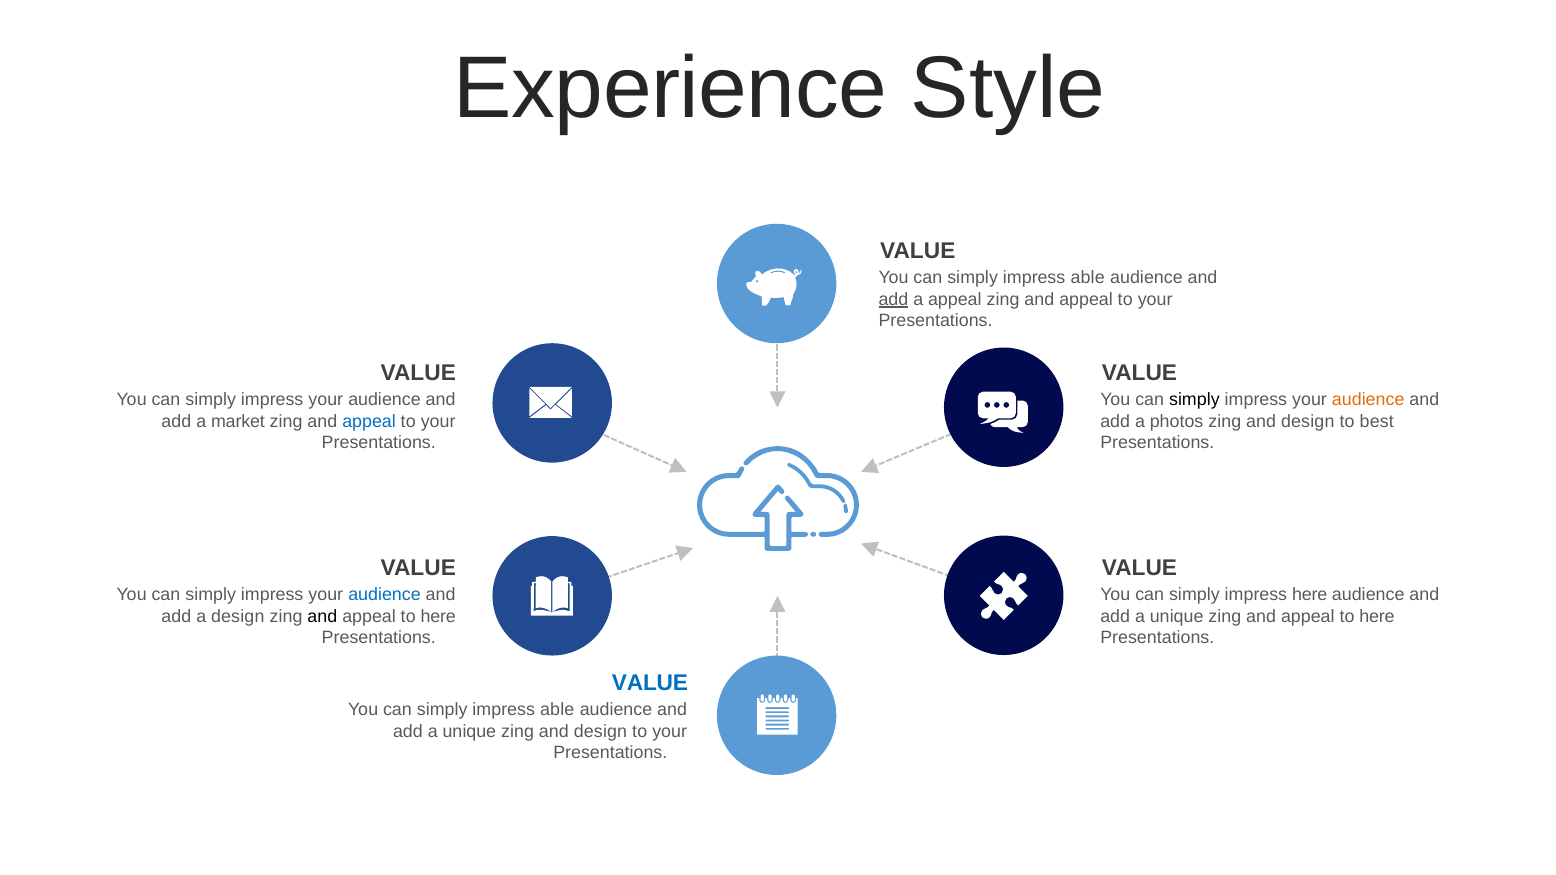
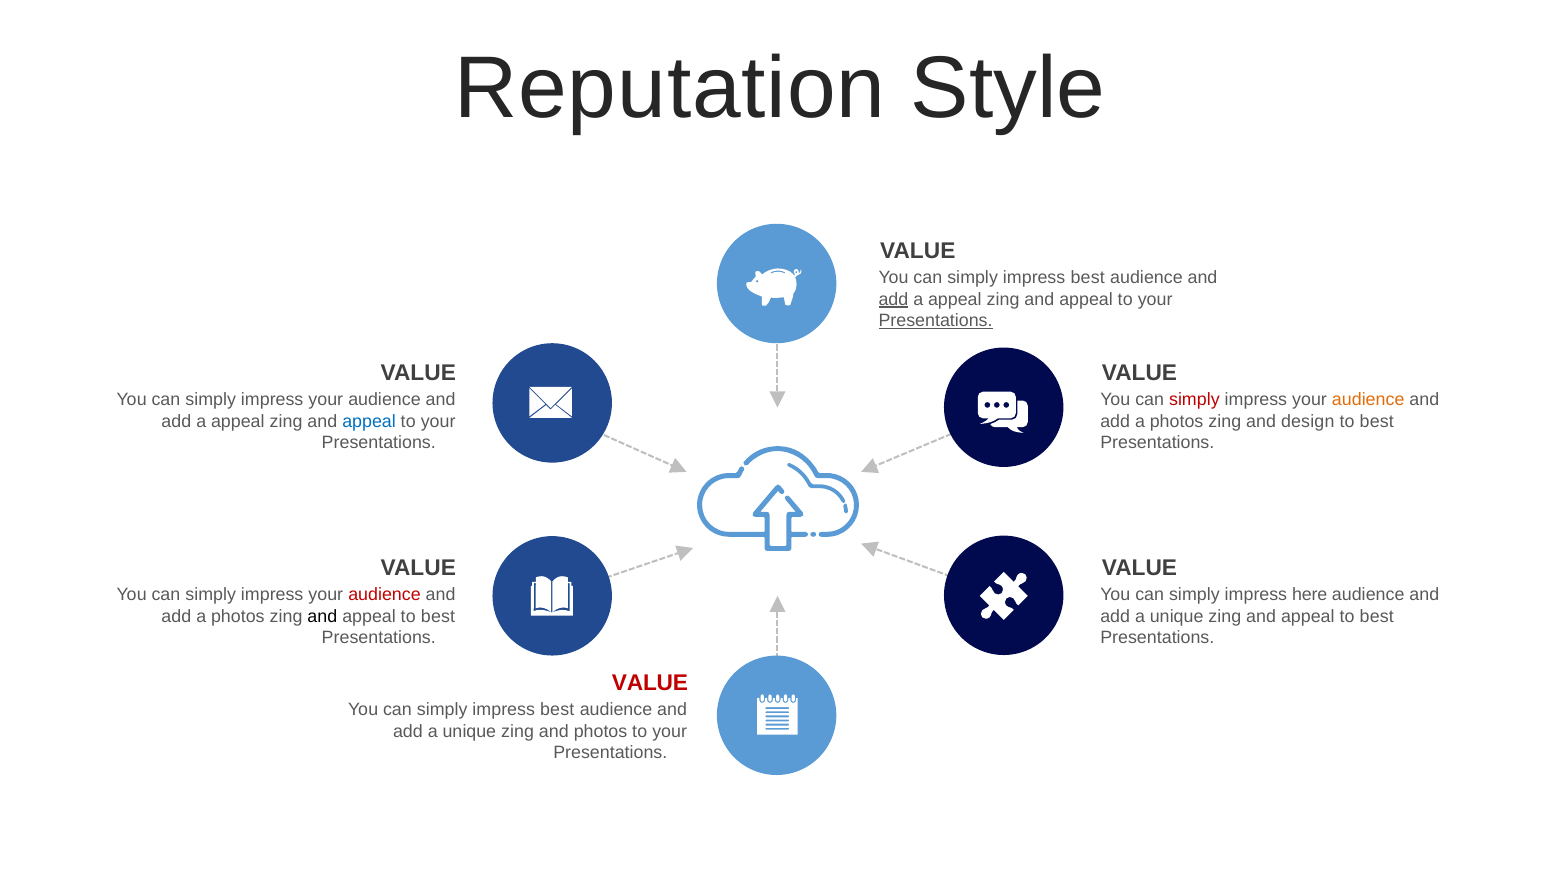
Experience: Experience -> Reputation (670, 89)
able: able -> best (1088, 278)
Presentations underline: none -> present (936, 321)
simply colour: black -> red (1194, 400)
market: market -> appeal (238, 421)
audience colour: blue -> red (384, 595)
design: design -> photos (238, 616)
here: here -> best (438, 616)
here: here -> best (1377, 616)
VALUE colour: blue -> red (650, 683)
able: able -> best (557, 710)
unique zing and design: design -> photos (601, 731)
